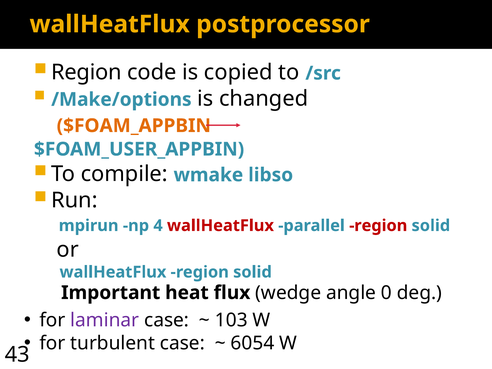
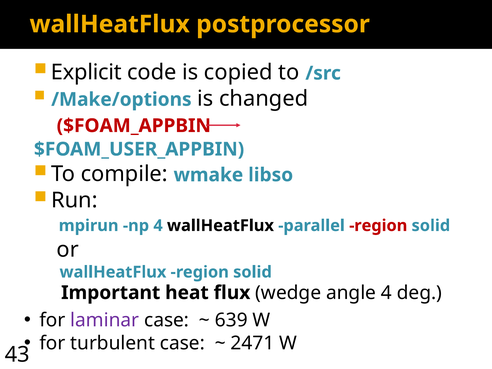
Region: Region -> Explicit (86, 72)
$FOAM_APPBIN colour: orange -> red (134, 126)
wallHeatFlux colour: red -> black (220, 226)
angle 0: 0 -> 4 (386, 293)
103: 103 -> 639 (231, 320)
6054: 6054 -> 2471 (252, 343)
